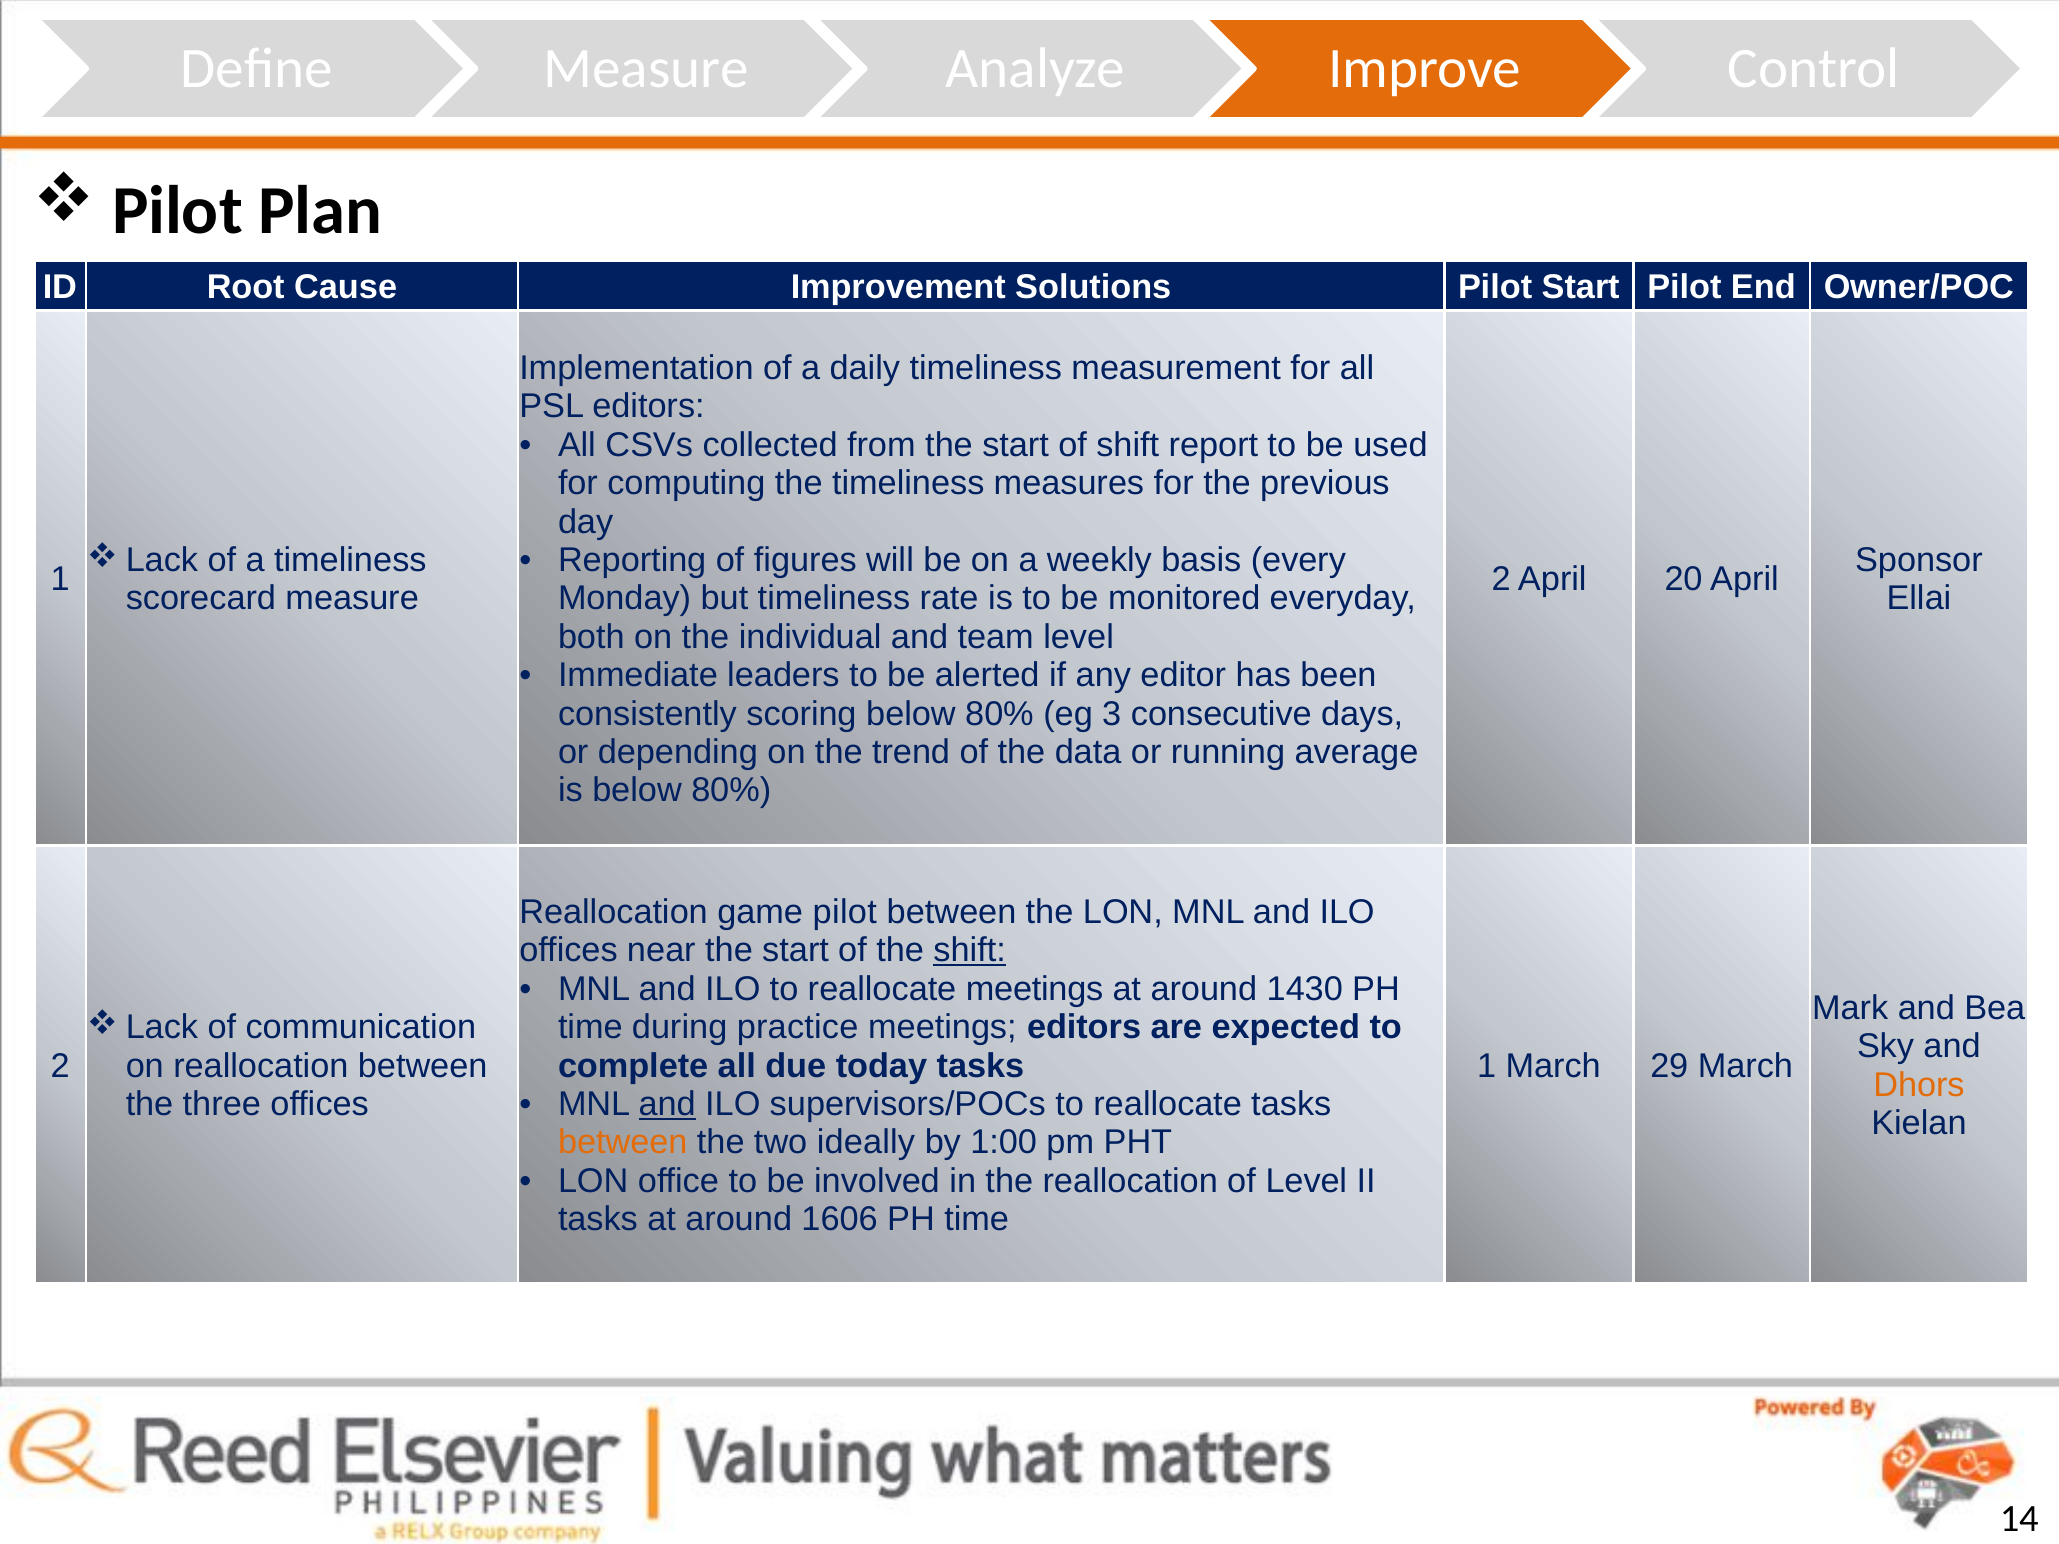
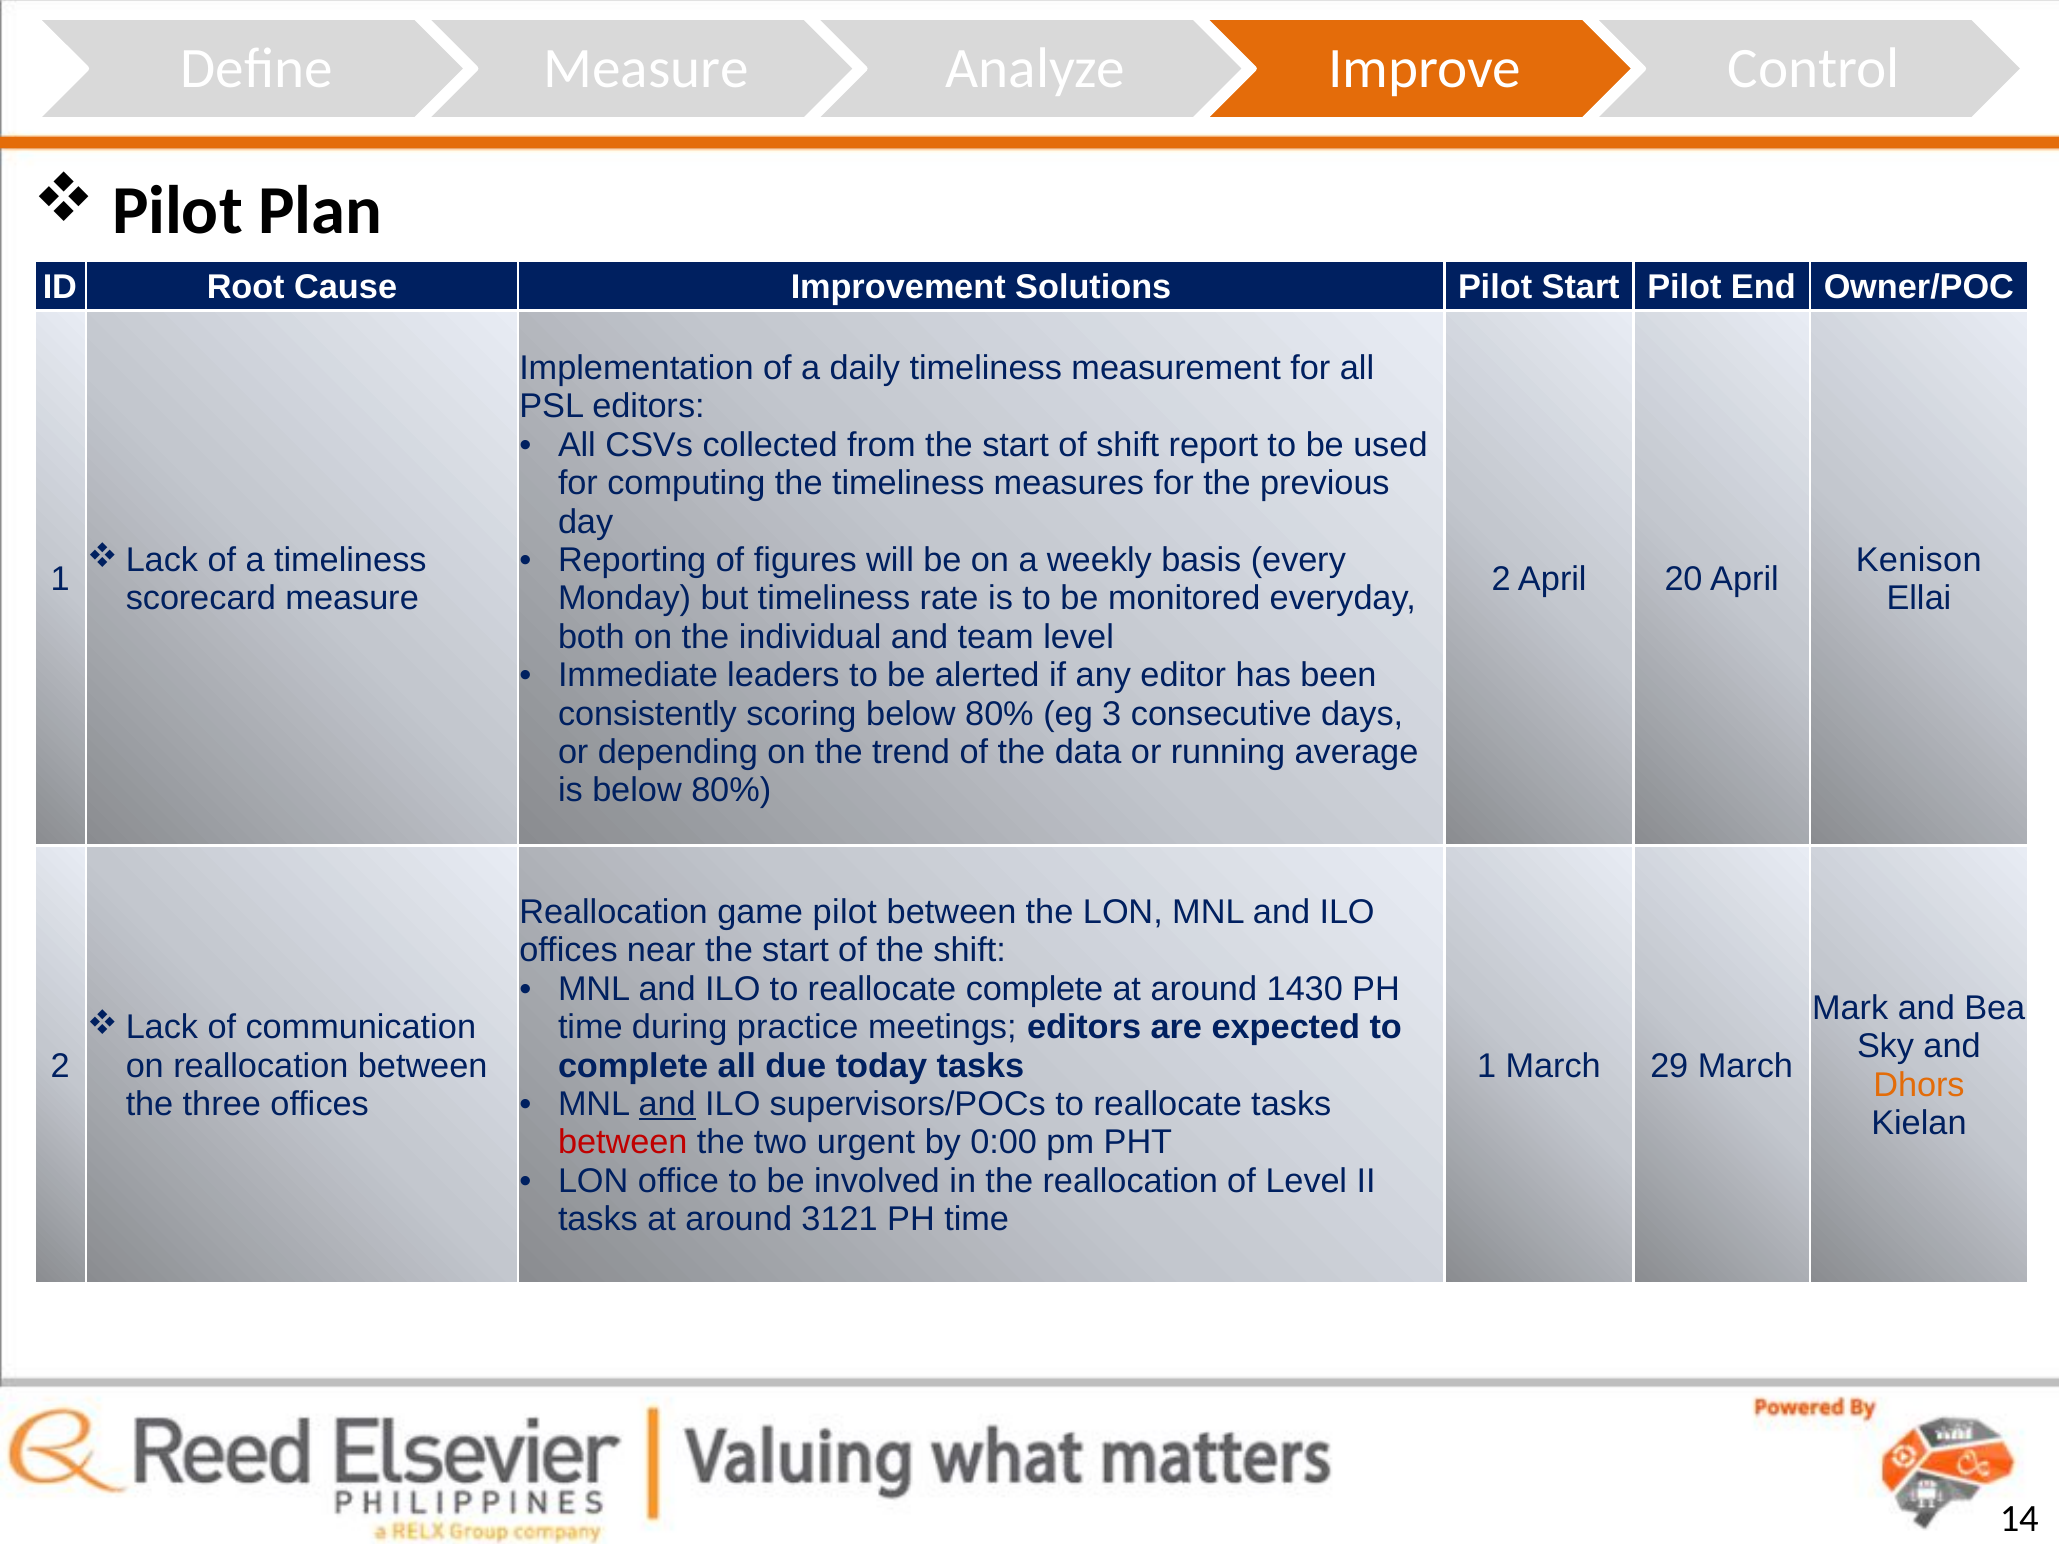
Sponsor: Sponsor -> Kenison (1919, 560)
shift underline: present -> none (970, 951)
reallocate meetings: meetings -> complete (1035, 989)
between colour: orange -> red (623, 1143)
ideally: ideally -> urgent (866, 1143)
1:00: 1:00 -> 0:00 (1004, 1143)
1606: 1606 -> 3121 (840, 1220)
